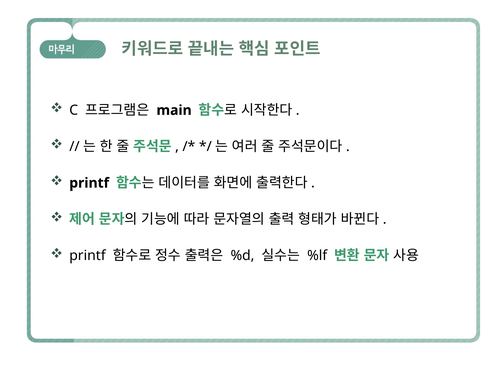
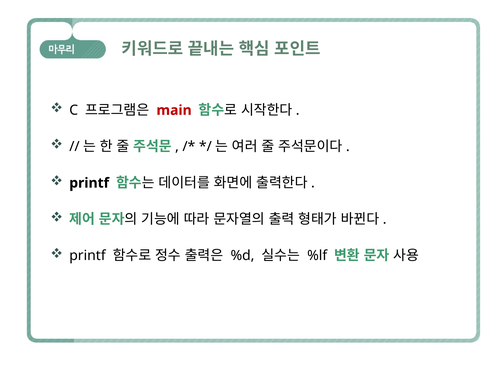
main colour: black -> red (174, 110)
